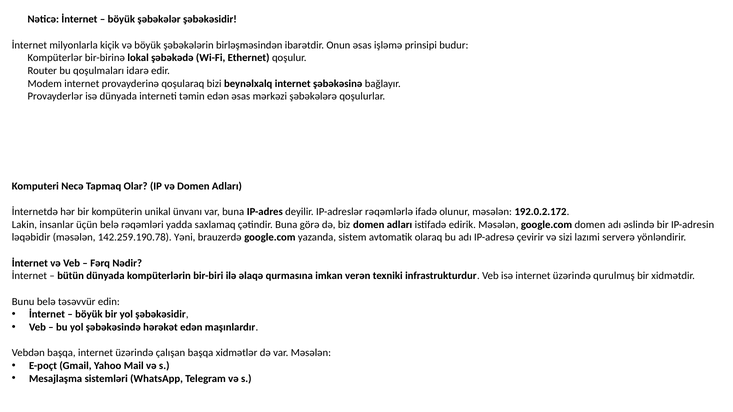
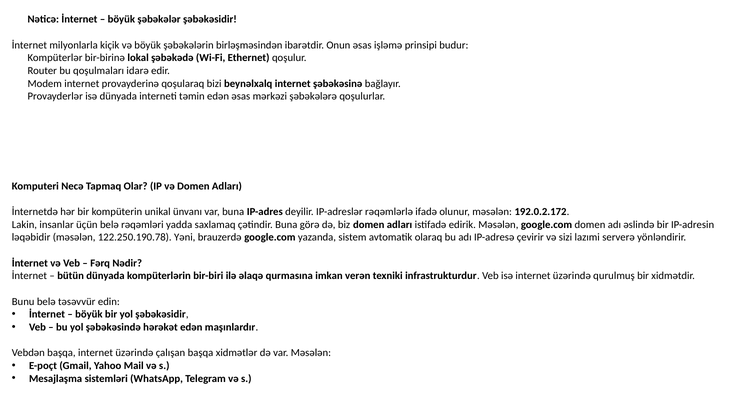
142.259.190.78: 142.259.190.78 -> 122.250.190.78 (135, 238)
